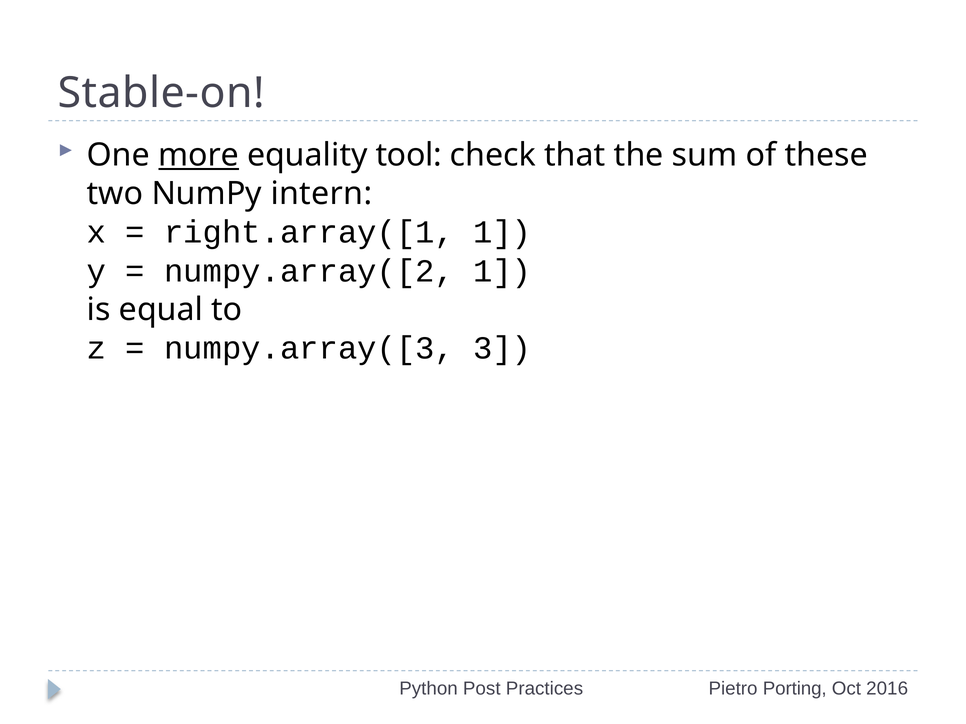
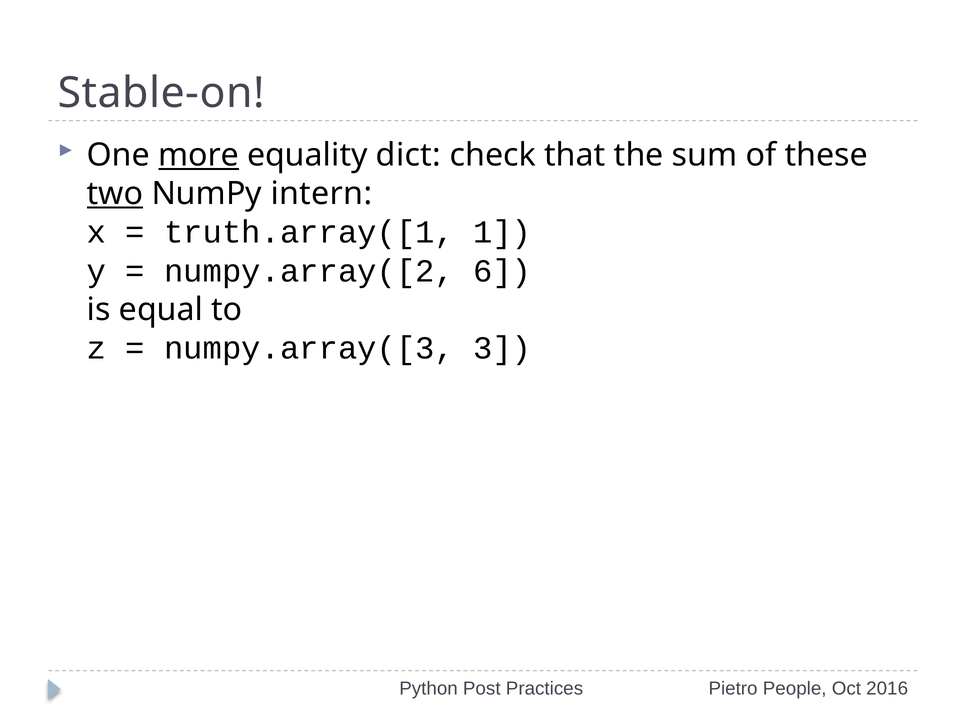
tool: tool -> dict (408, 155)
two underline: none -> present (115, 194)
right.array([1: right.array([1 -> truth.array([1 (309, 232)
numpy.array([2 1: 1 -> 6 (502, 271)
Porting: Porting -> People (795, 689)
